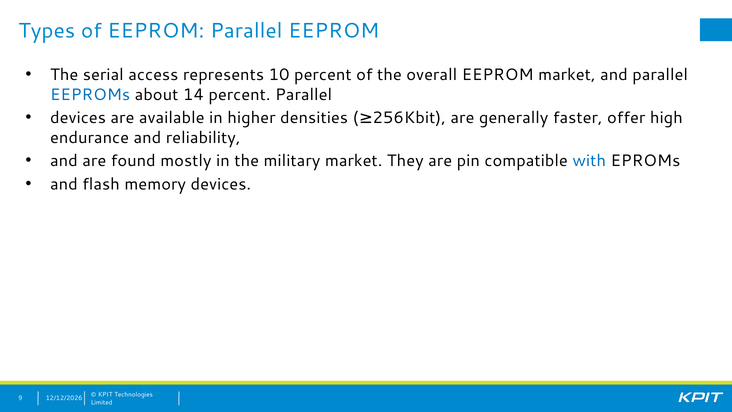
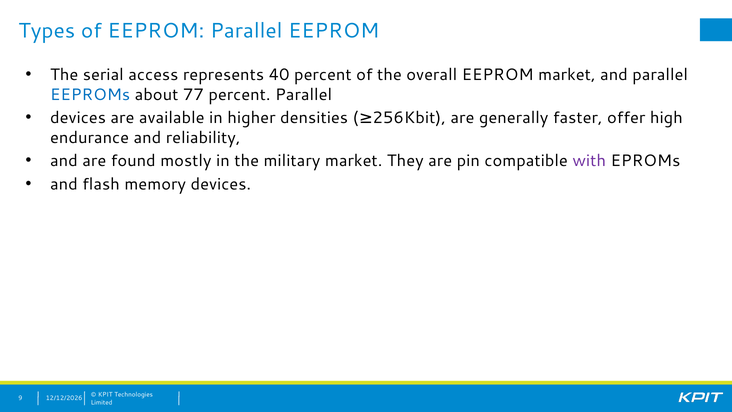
10: 10 -> 40 (279, 75)
14: 14 -> 77 (193, 95)
with colour: blue -> purple (589, 161)
